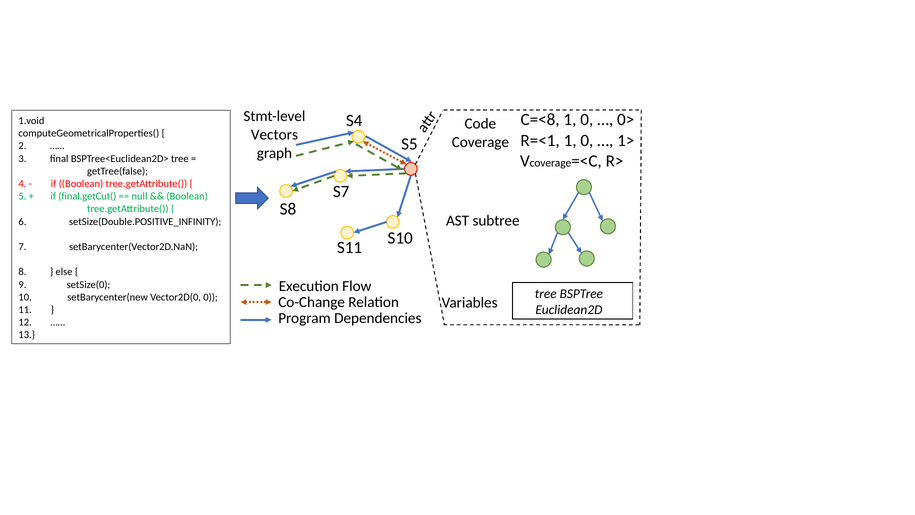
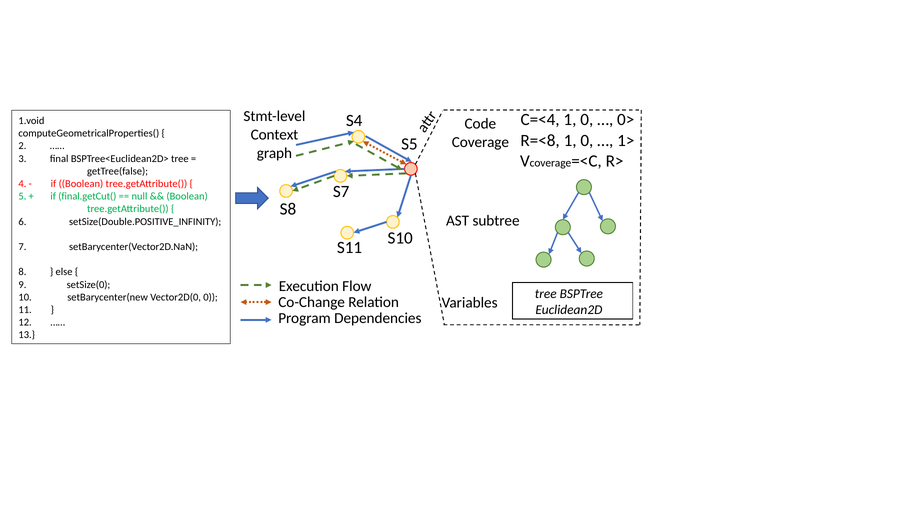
C=<8: C=<8 -> C=<4 (540, 120)
Vectors: Vectors -> Context (275, 135)
R=<1: R=<1 -> R=<8 (540, 140)
